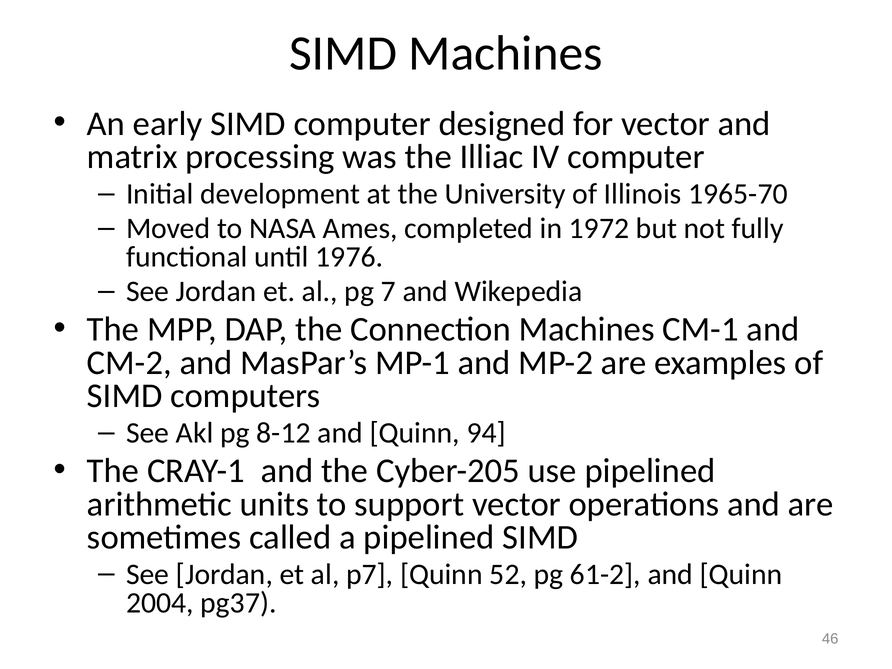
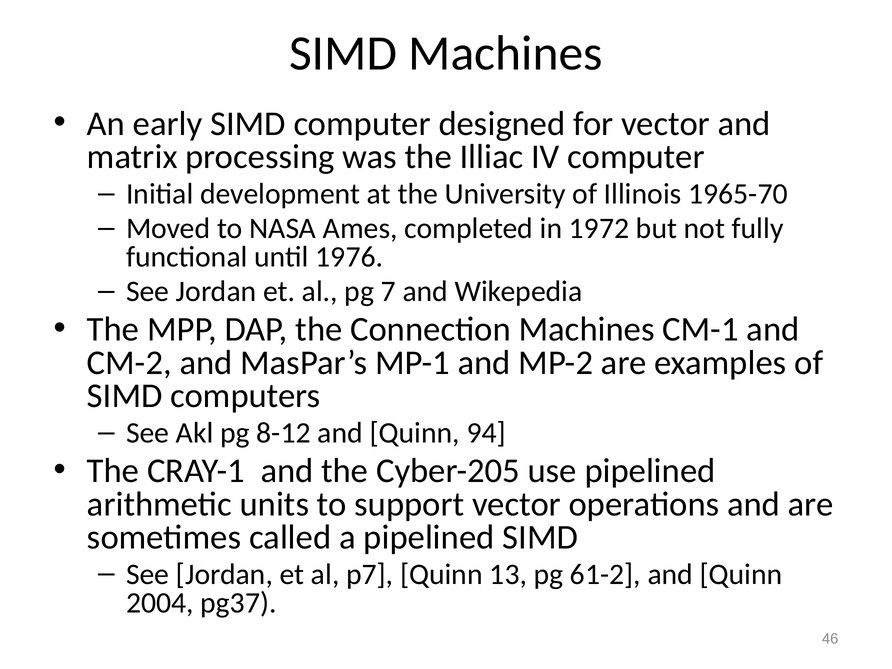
52: 52 -> 13 (508, 574)
